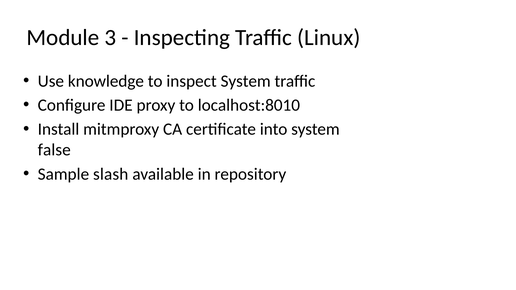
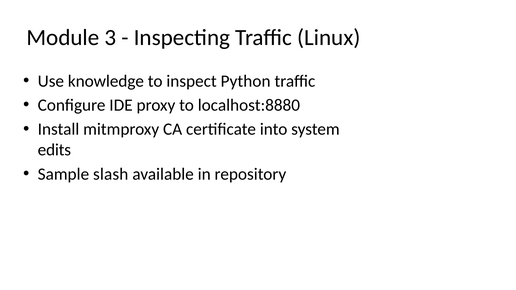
inspect System: System -> Python (246, 81)
localhost:8010: localhost:8010 -> localhost:8880 (249, 105)
false: false -> edits (54, 150)
